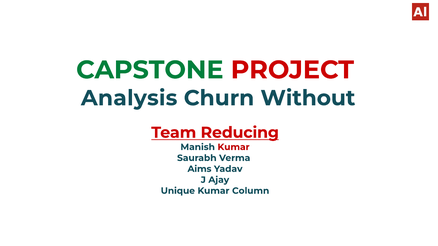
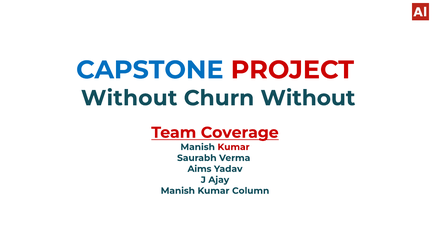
CAPSTONE colour: green -> blue (150, 70)
Analysis: Analysis -> Without (129, 98)
Reducing: Reducing -> Coverage (240, 133)
Unique: Unique -> Manish (178, 191)
